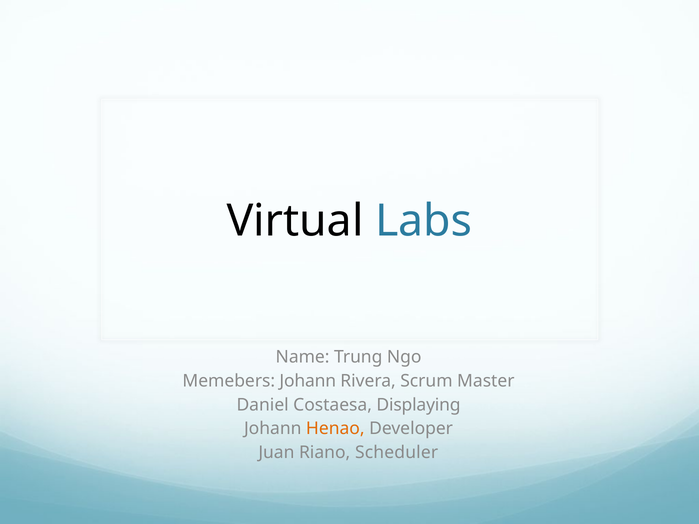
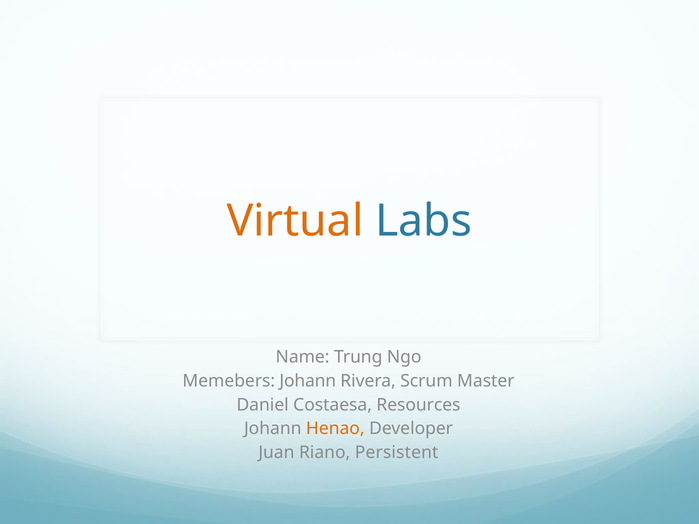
Virtual colour: black -> orange (295, 221)
Displaying: Displaying -> Resources (418, 405)
Scheduler: Scheduler -> Persistent (397, 453)
